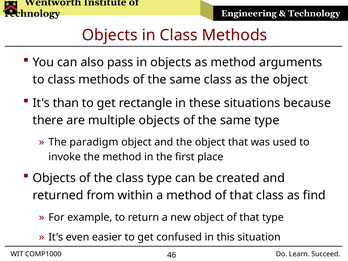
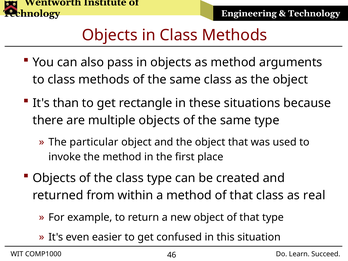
paradigm: paradigm -> particular (94, 142)
find: find -> real (314, 195)
